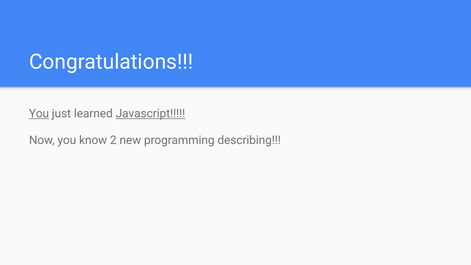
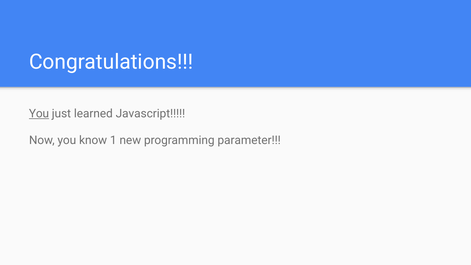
Javascript underline: present -> none (150, 114)
2: 2 -> 1 (113, 140)
describing: describing -> parameter (249, 140)
